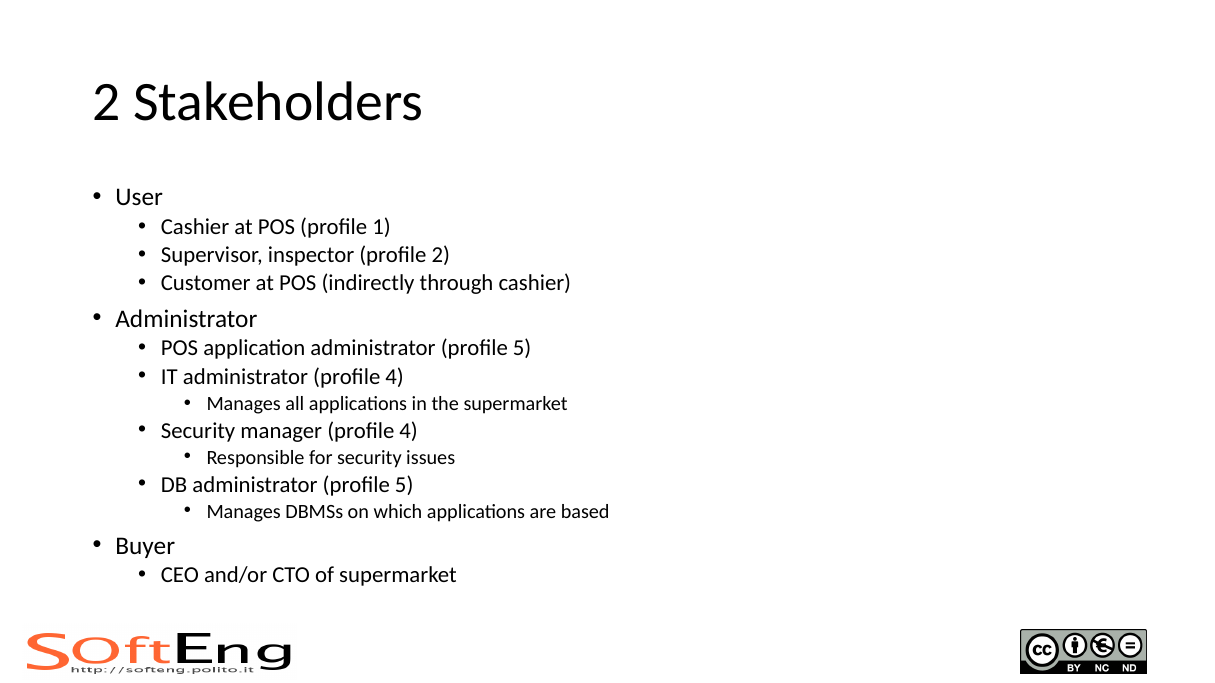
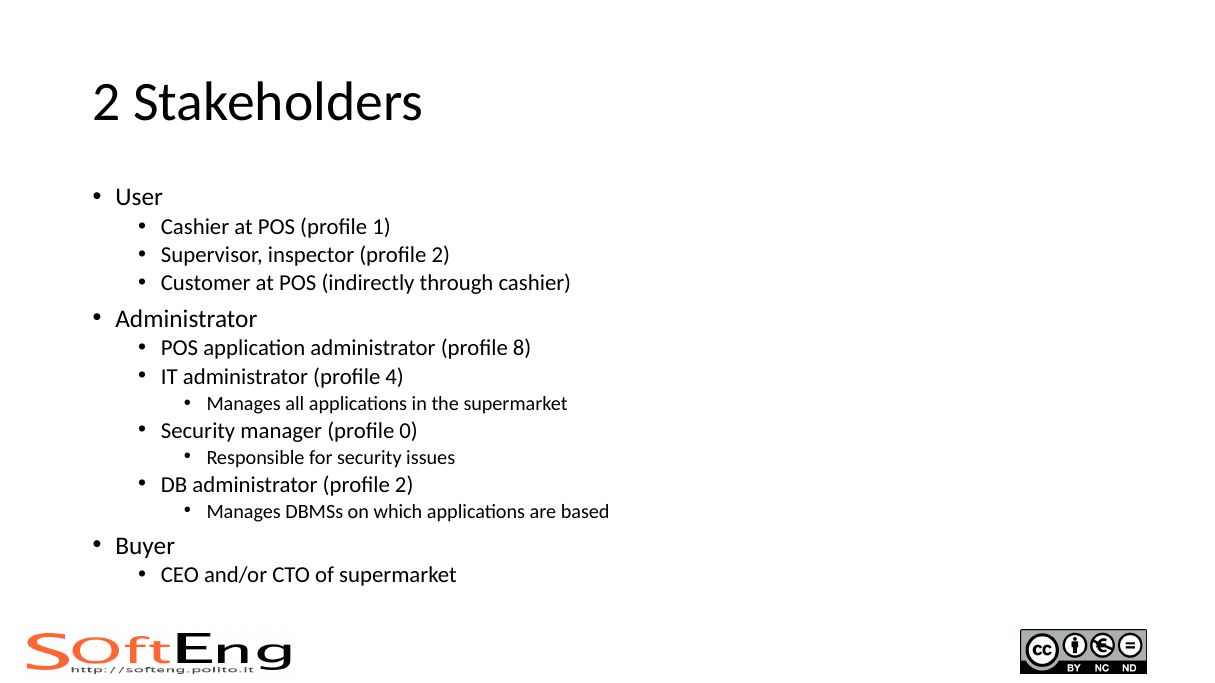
application administrator profile 5: 5 -> 8 (522, 349)
manager profile 4: 4 -> 0 (409, 431)
DB administrator profile 5: 5 -> 2 (404, 485)
